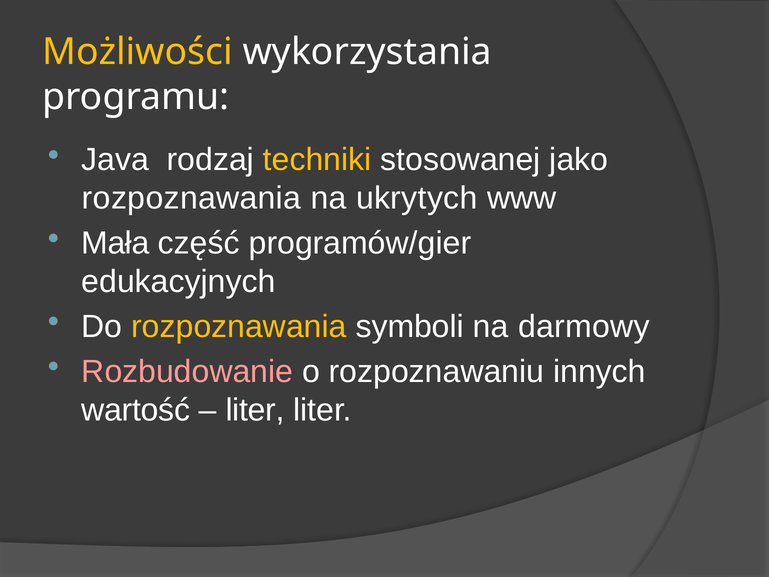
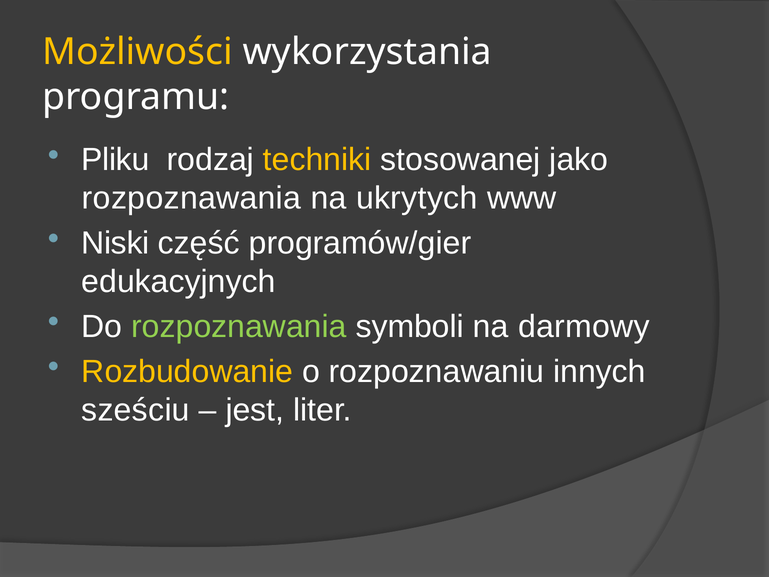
Java: Java -> Pliku (115, 160)
Mała: Mała -> Niski (115, 243)
rozpoznawania colour: yellow -> light green (239, 326)
Rozbudowanie colour: pink -> yellow (187, 371)
wartość: wartość -> sześciu (136, 410)
liter: liter -> jest (255, 410)
